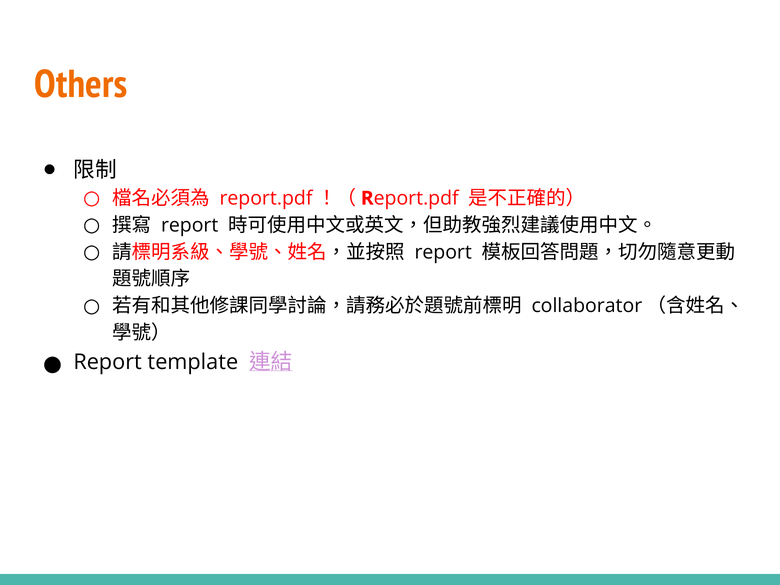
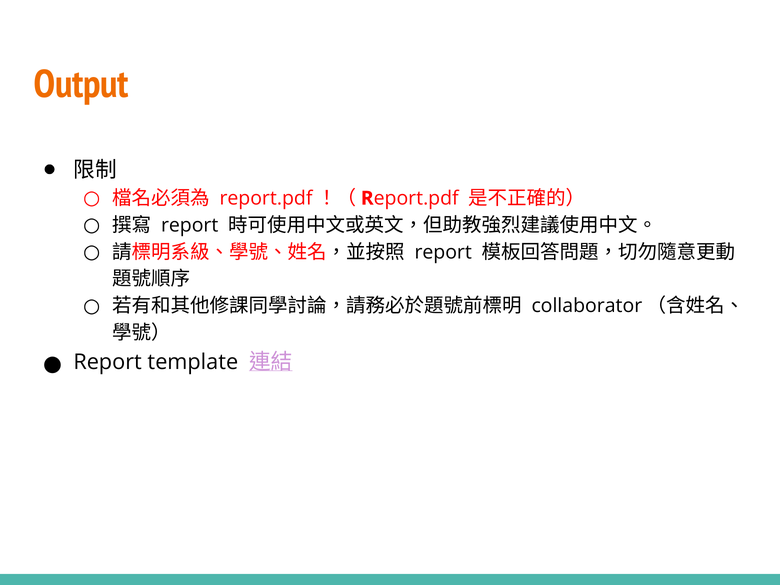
Others: Others -> Output (81, 85)
